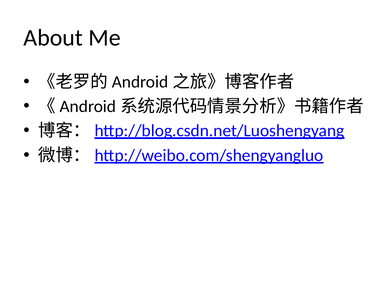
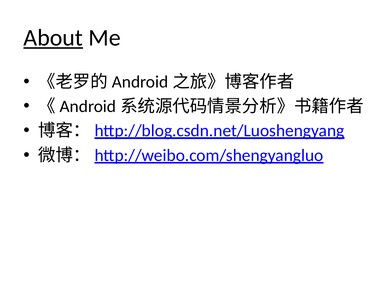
About underline: none -> present (53, 38)
